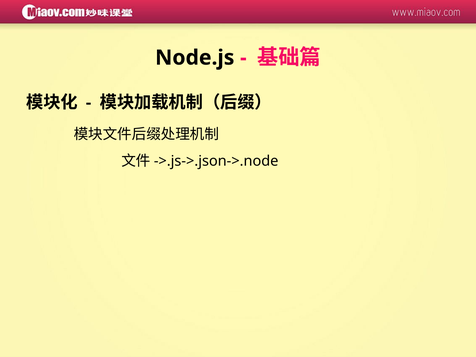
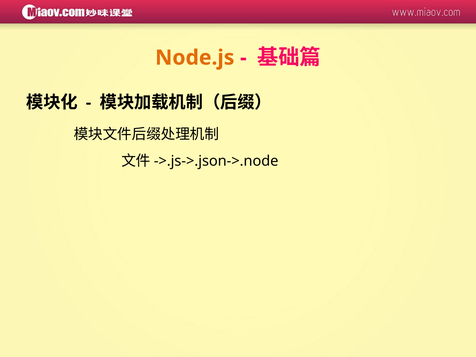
Node.js colour: black -> orange (195, 58)
